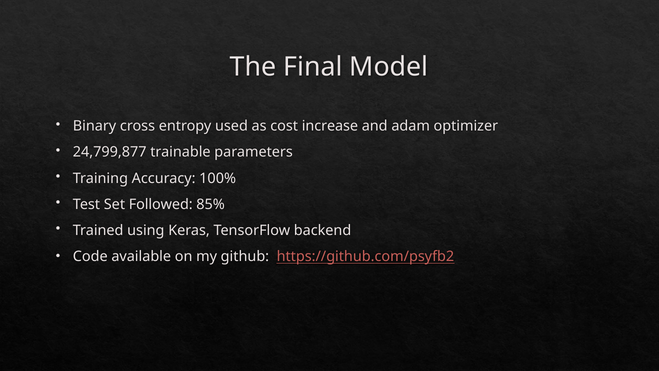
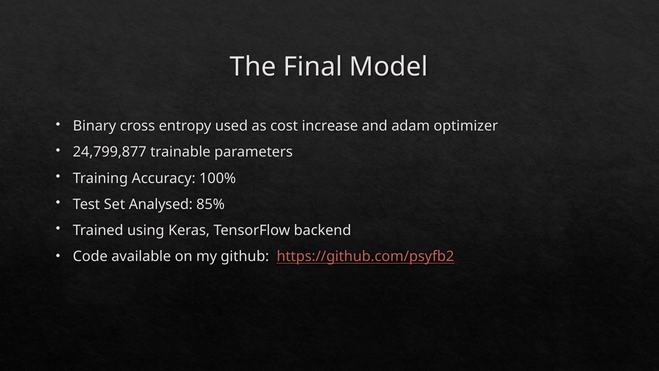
Followed: Followed -> Analysed (161, 204)
